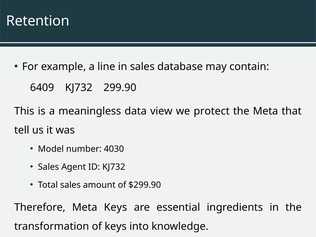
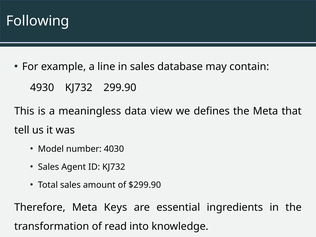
Retention: Retention -> Following (38, 21)
6409: 6409 -> 4930 (42, 88)
protect: protect -> defines (212, 111)
of keys: keys -> read (116, 226)
